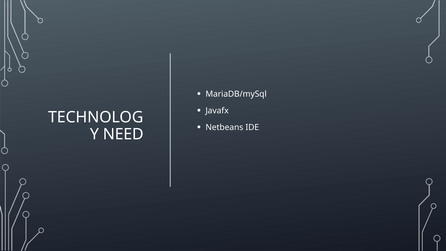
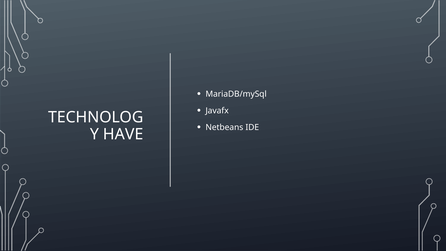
NEED: NEED -> HAVE (123, 134)
